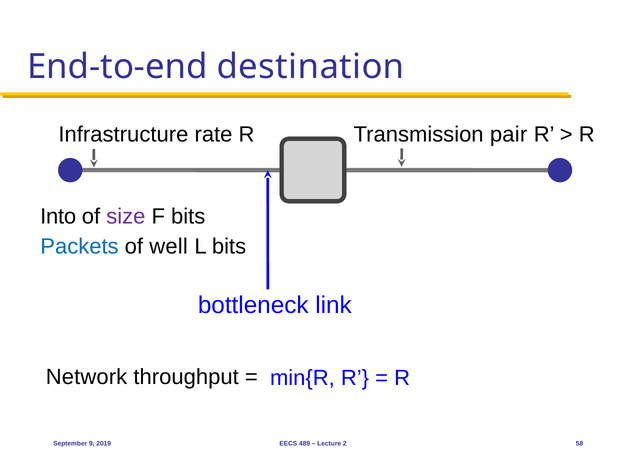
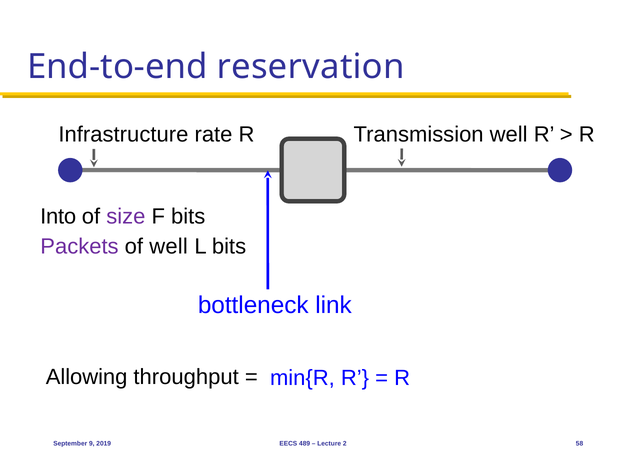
destination: destination -> reservation (311, 67)
Transmission pair: pair -> well (509, 135)
Packets colour: blue -> purple (79, 247)
Network: Network -> Allowing (87, 377)
